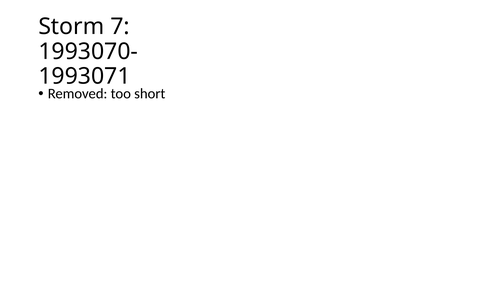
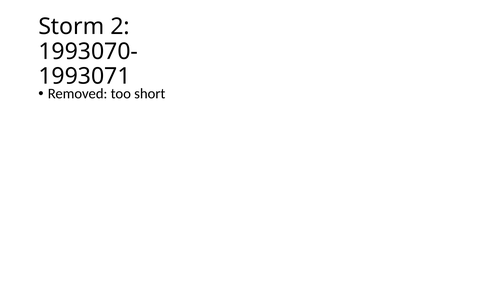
7: 7 -> 2 (120, 27)
